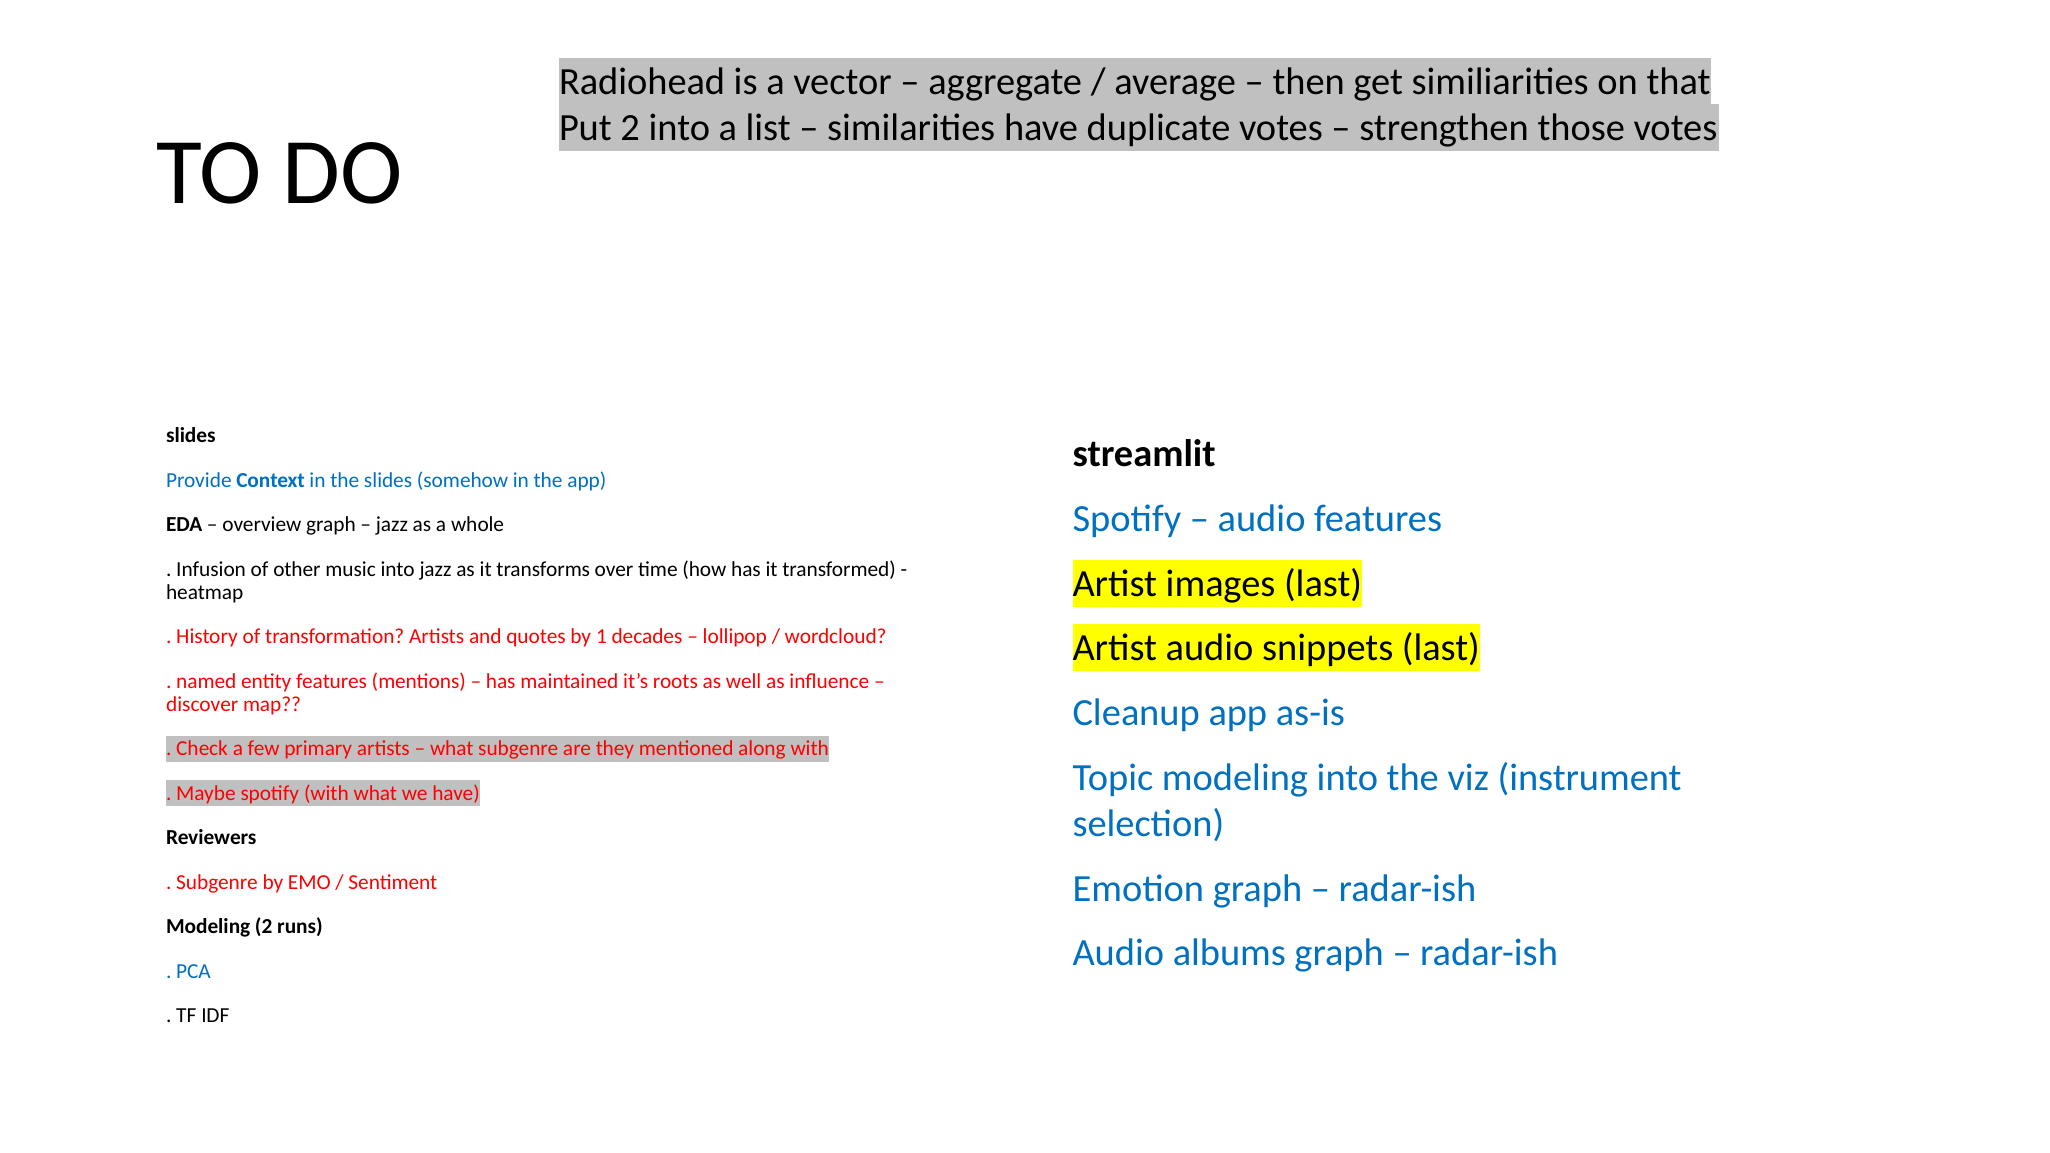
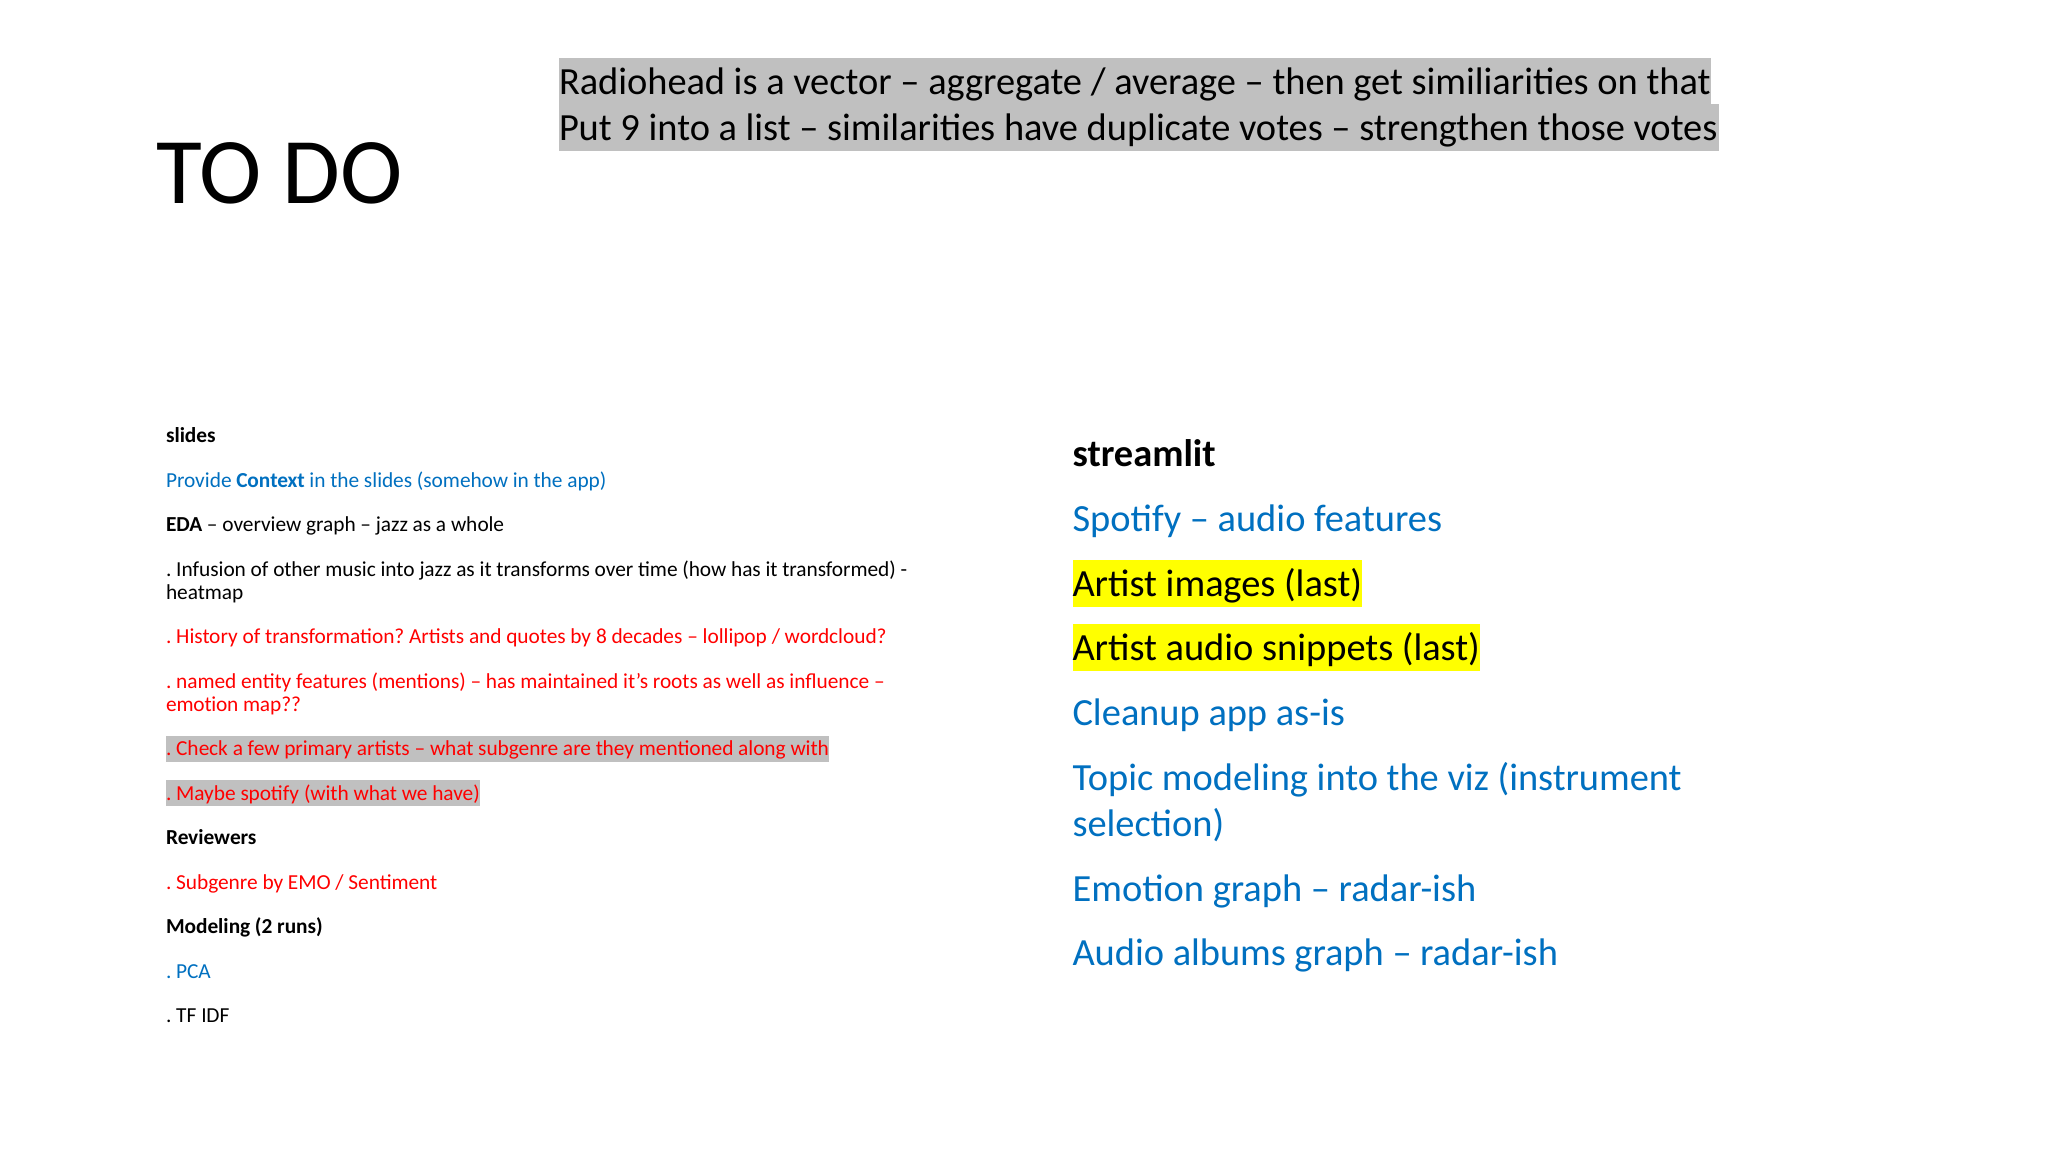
Put 2: 2 -> 9 (630, 128)
1: 1 -> 8 (601, 637)
discover: discover -> emotion (202, 704)
